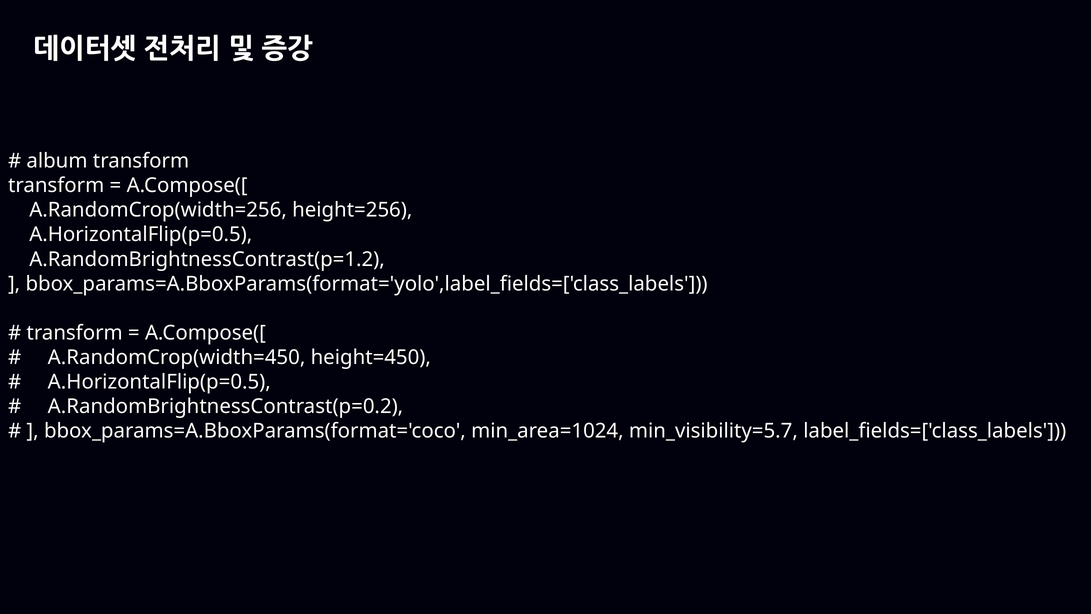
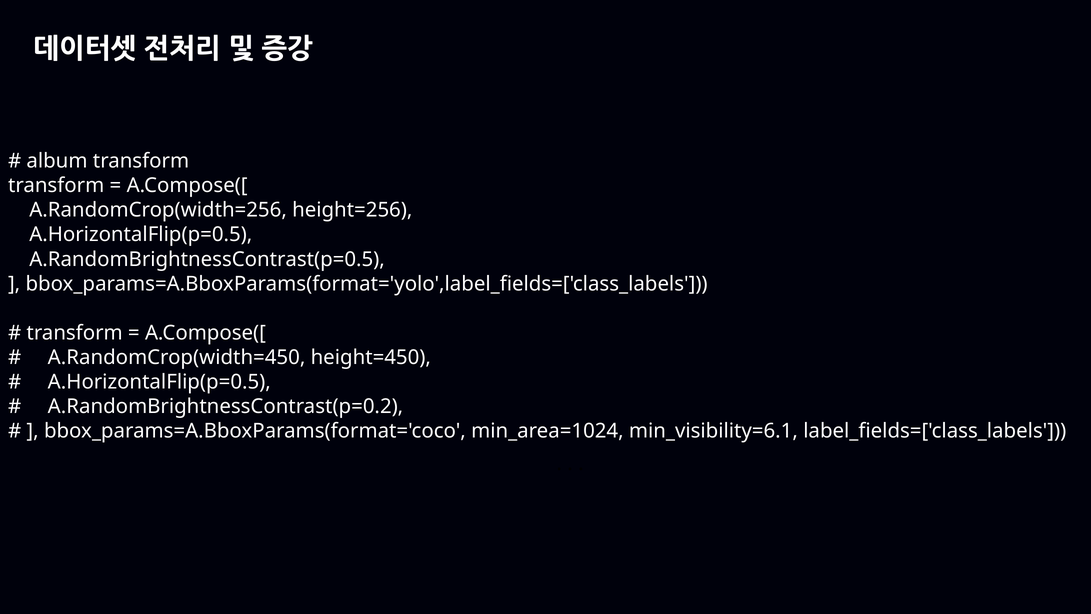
A.RandomBrightnessContrast(p=1.2: A.RandomBrightnessContrast(p=1.2 -> A.RandomBrightnessContrast(p=0.5 (207, 259)
min_visibility=5.7: min_visibility=5.7 -> min_visibility=6.1 (713, 431)
